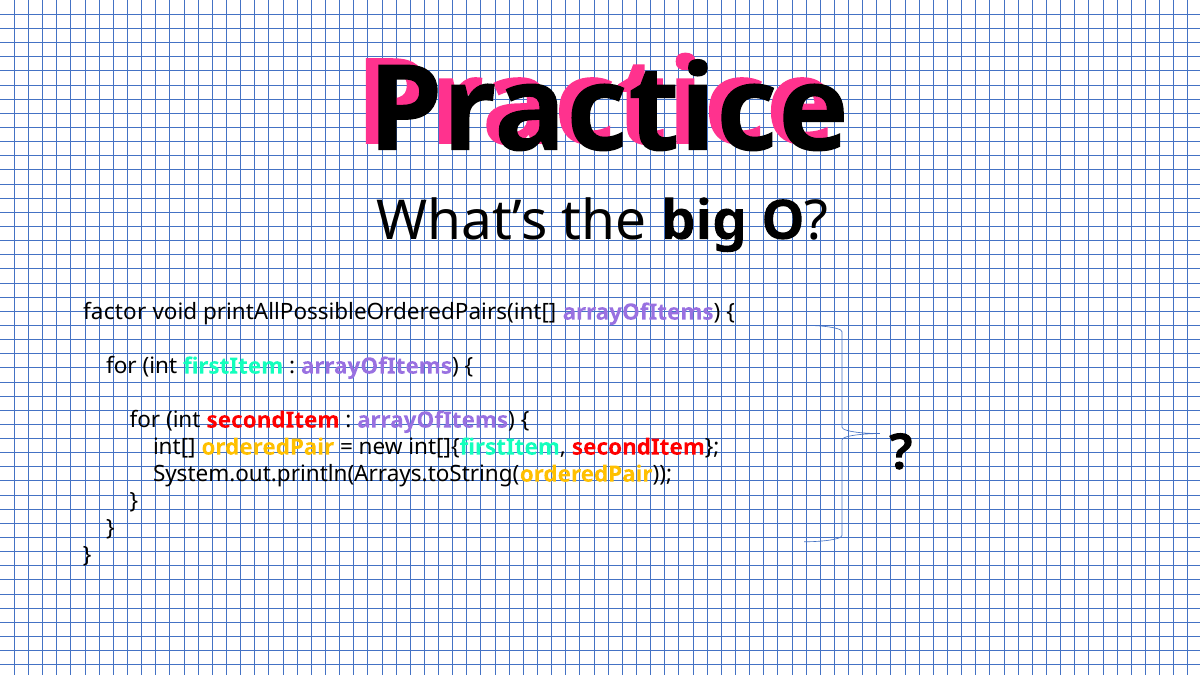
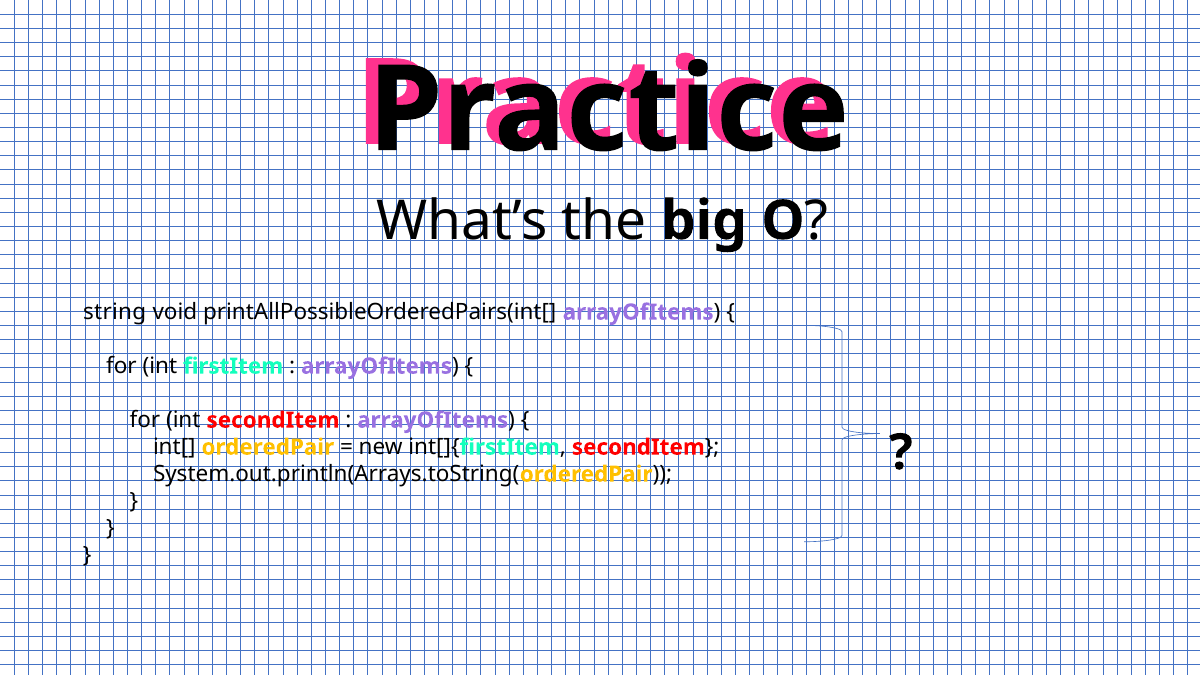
factor: factor -> string (115, 312)
